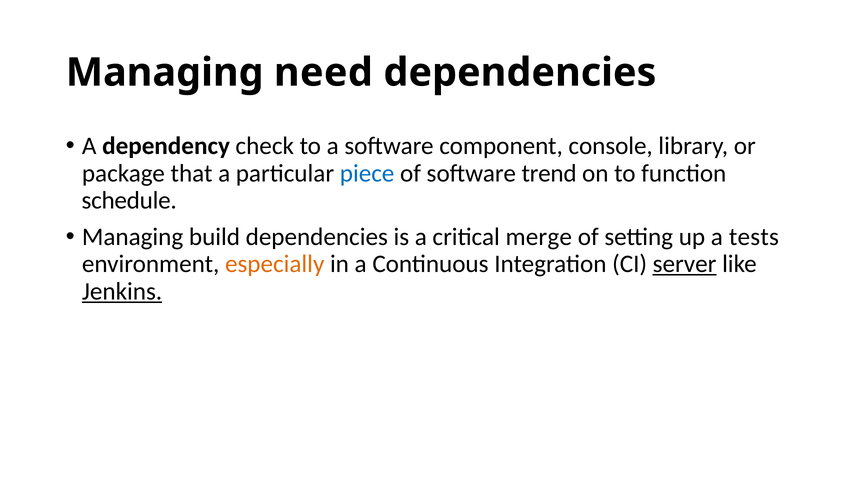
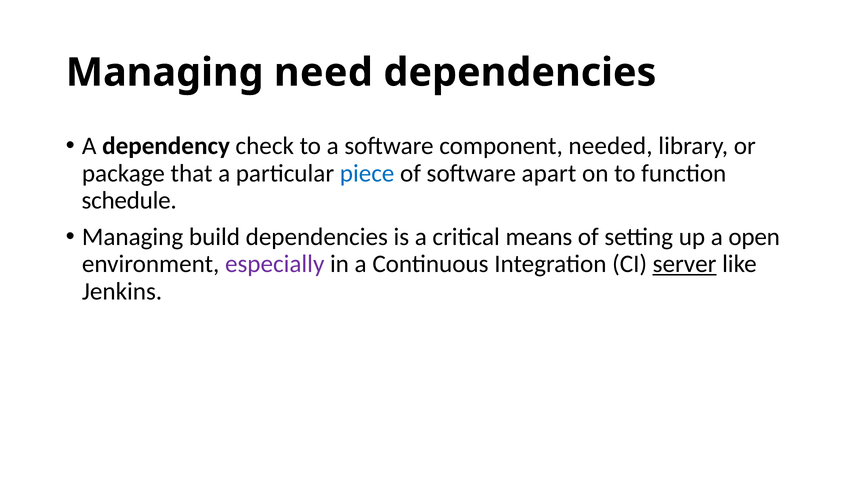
console: console -> needed (611, 146)
trend: trend -> apart (549, 173)
merge: merge -> means (539, 236)
tests: tests -> open (754, 236)
especially colour: orange -> purple (275, 264)
Jenkins underline: present -> none (122, 291)
